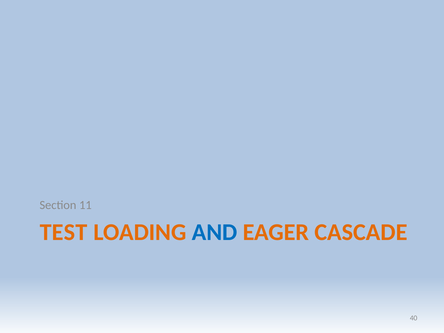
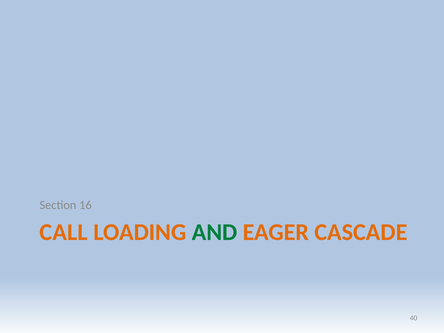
11: 11 -> 16 (85, 205)
TEST: TEST -> CALL (64, 232)
AND colour: blue -> green (215, 232)
